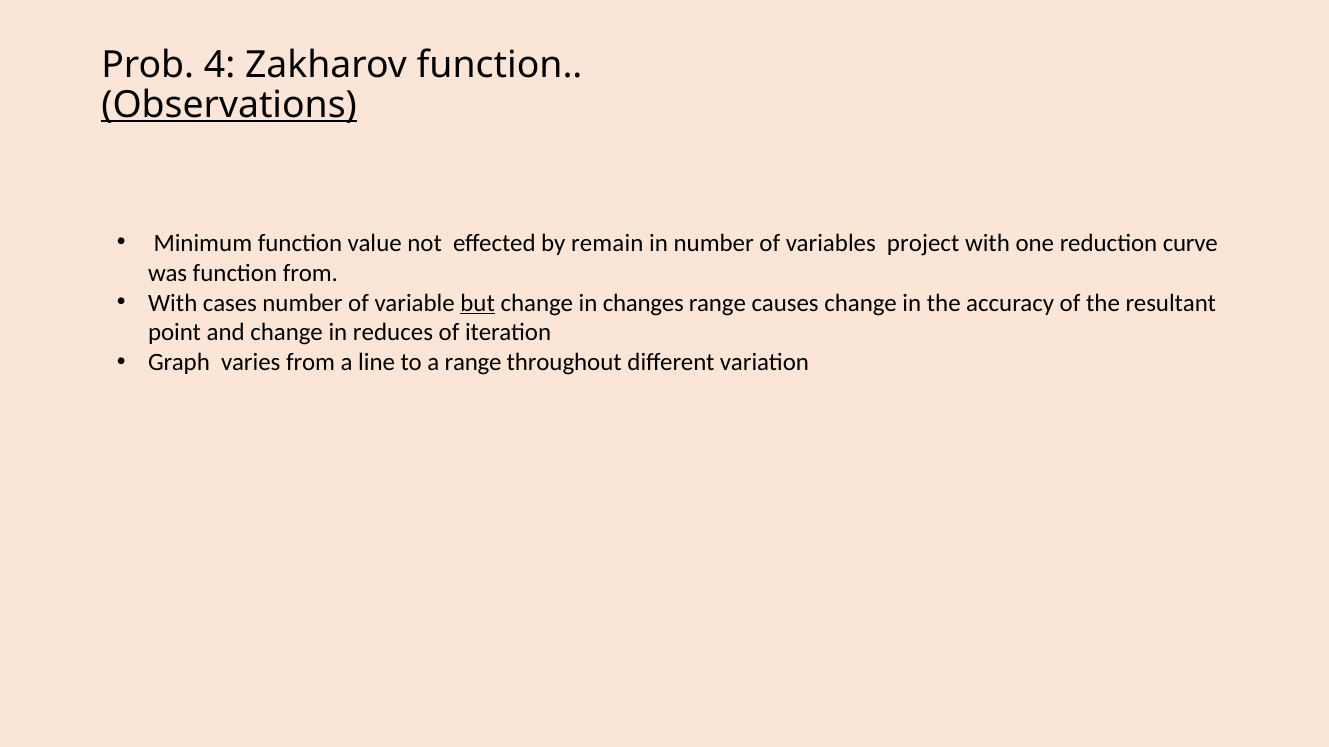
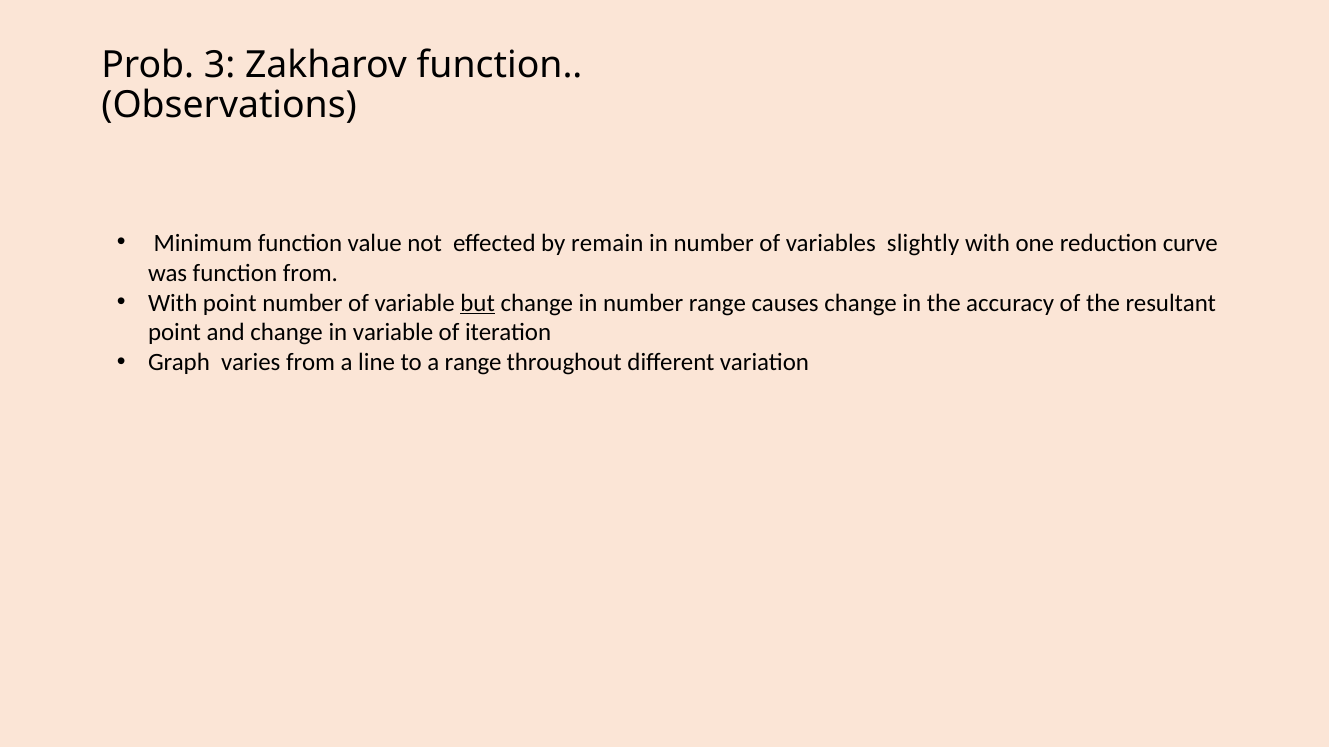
4: 4 -> 3 (220, 65)
Observations underline: present -> none (229, 105)
project: project -> slightly (923, 243)
With cases: cases -> point (230, 303)
change in changes: changes -> number (643, 303)
in reduces: reduces -> variable (393, 333)
